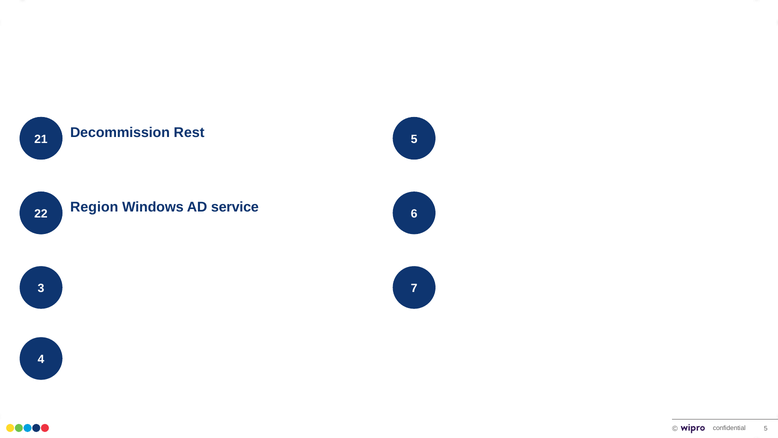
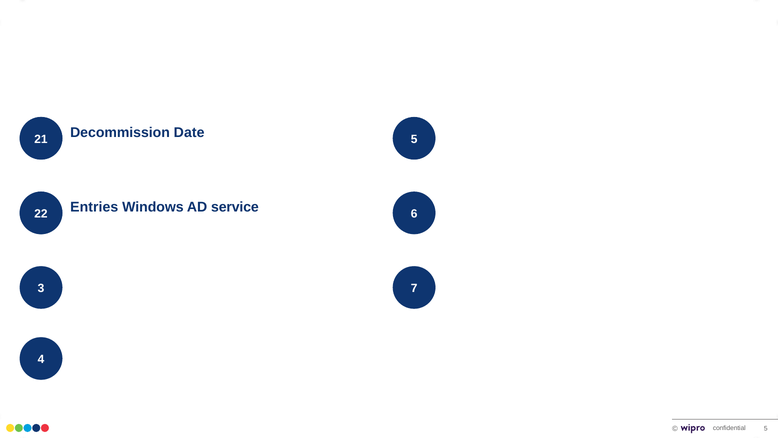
Rest: Rest -> Date (189, 132)
Region: Region -> Entries (94, 207)
